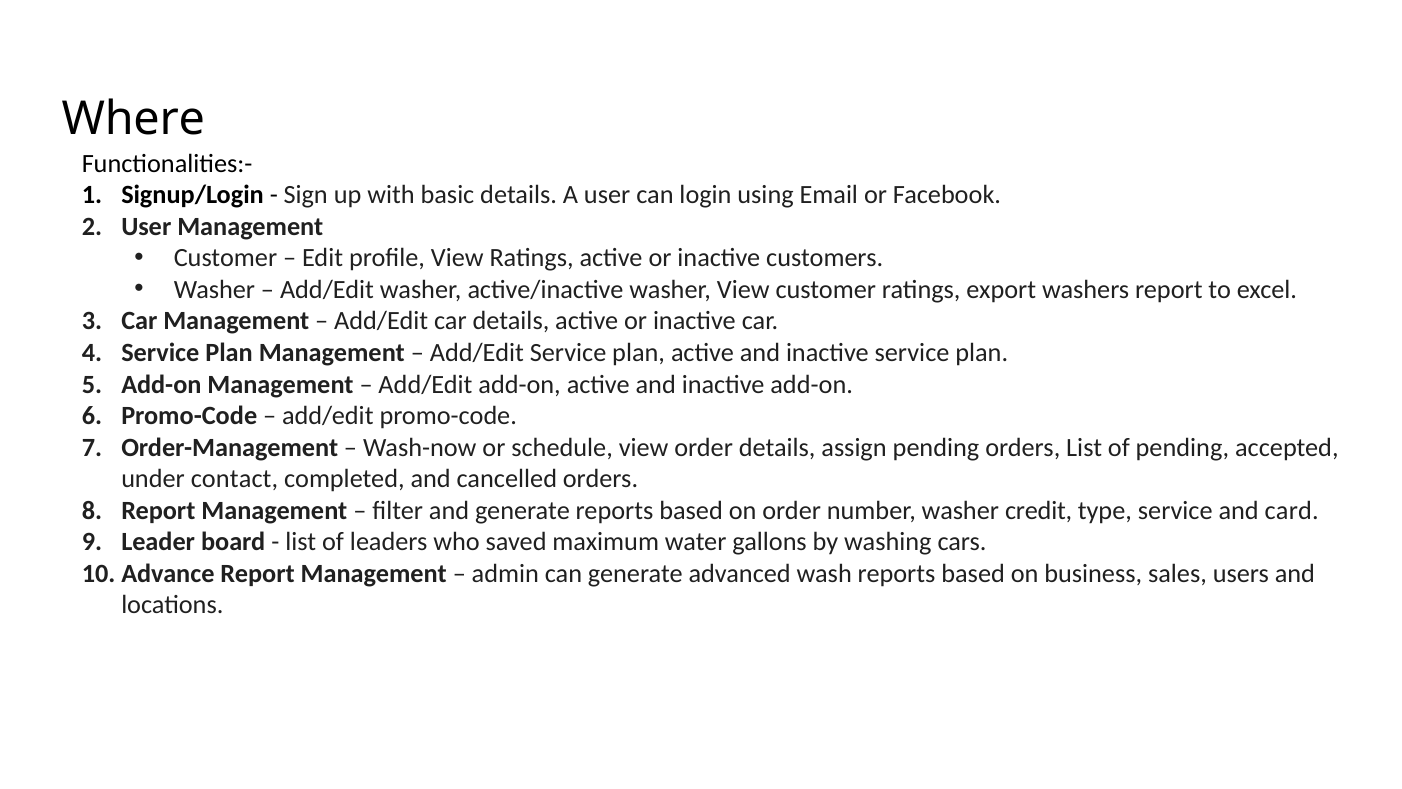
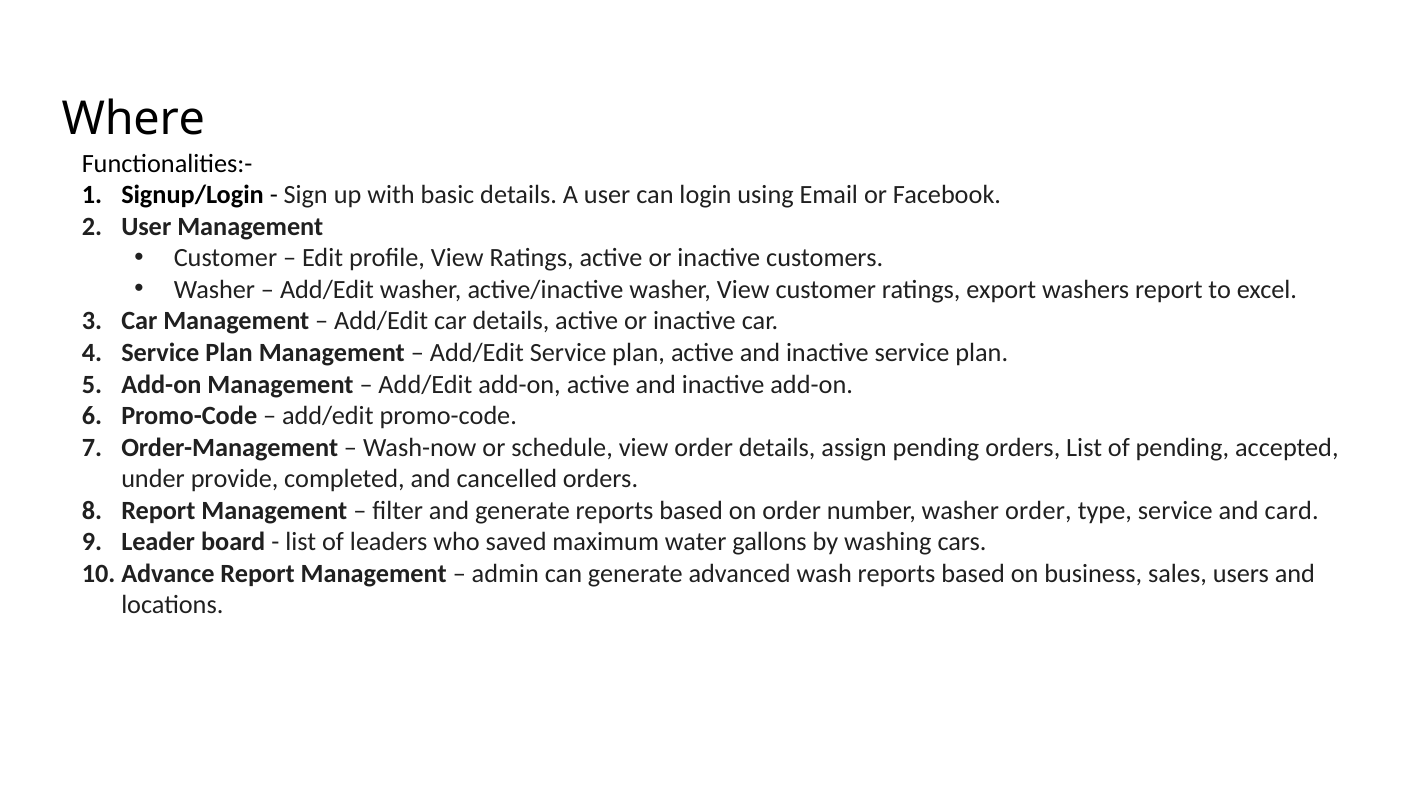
contact: contact -> provide (235, 479)
washer credit: credit -> order (1038, 510)
